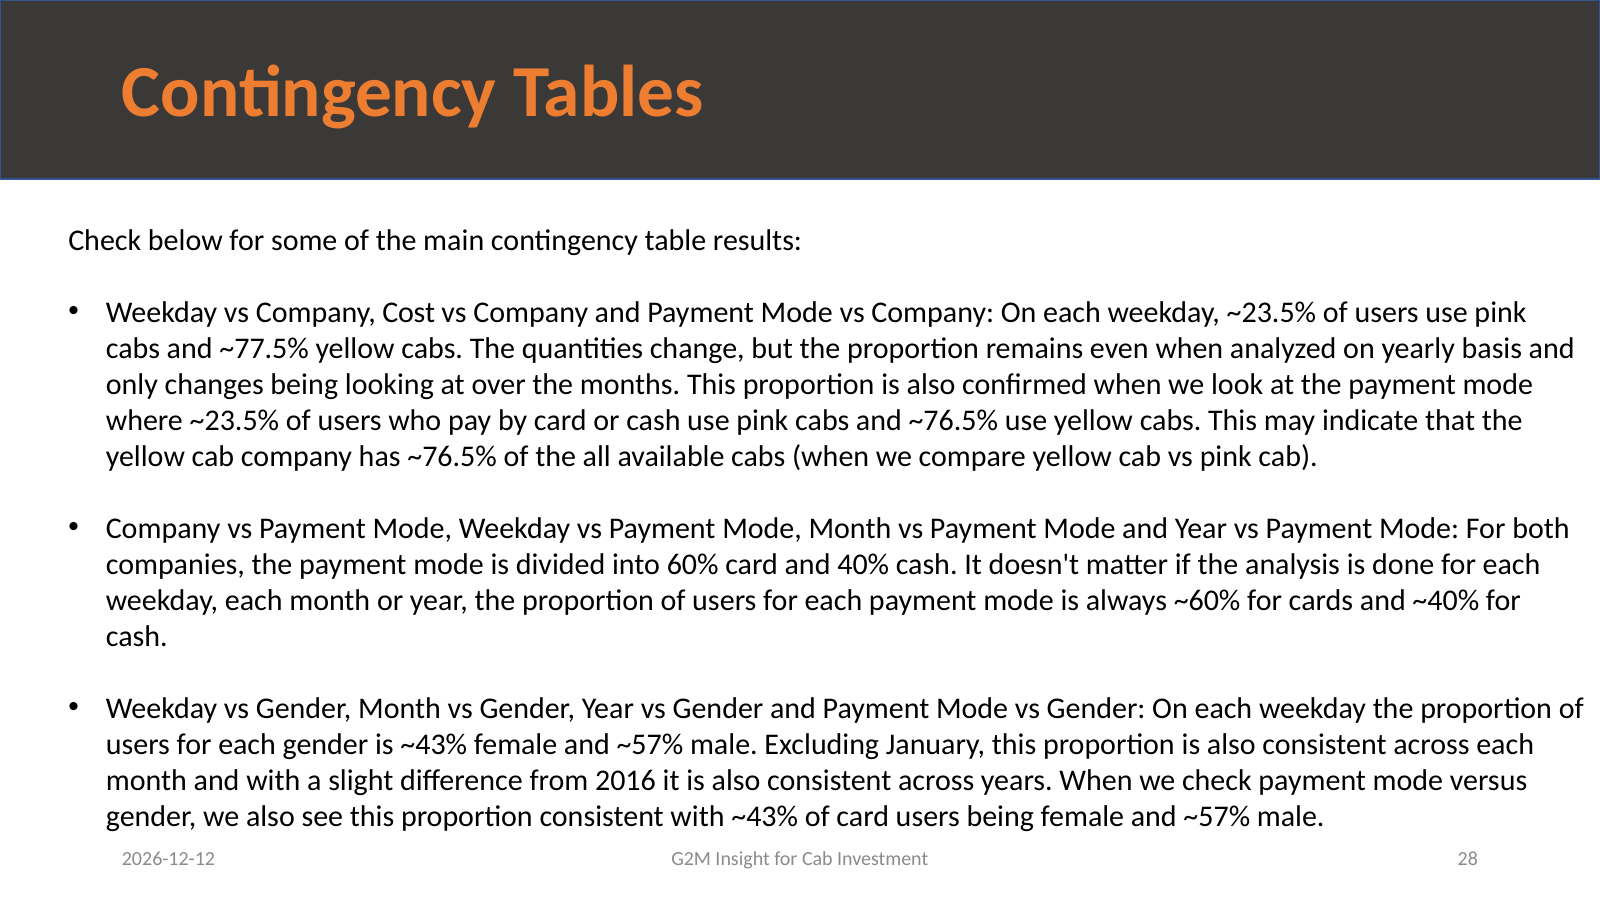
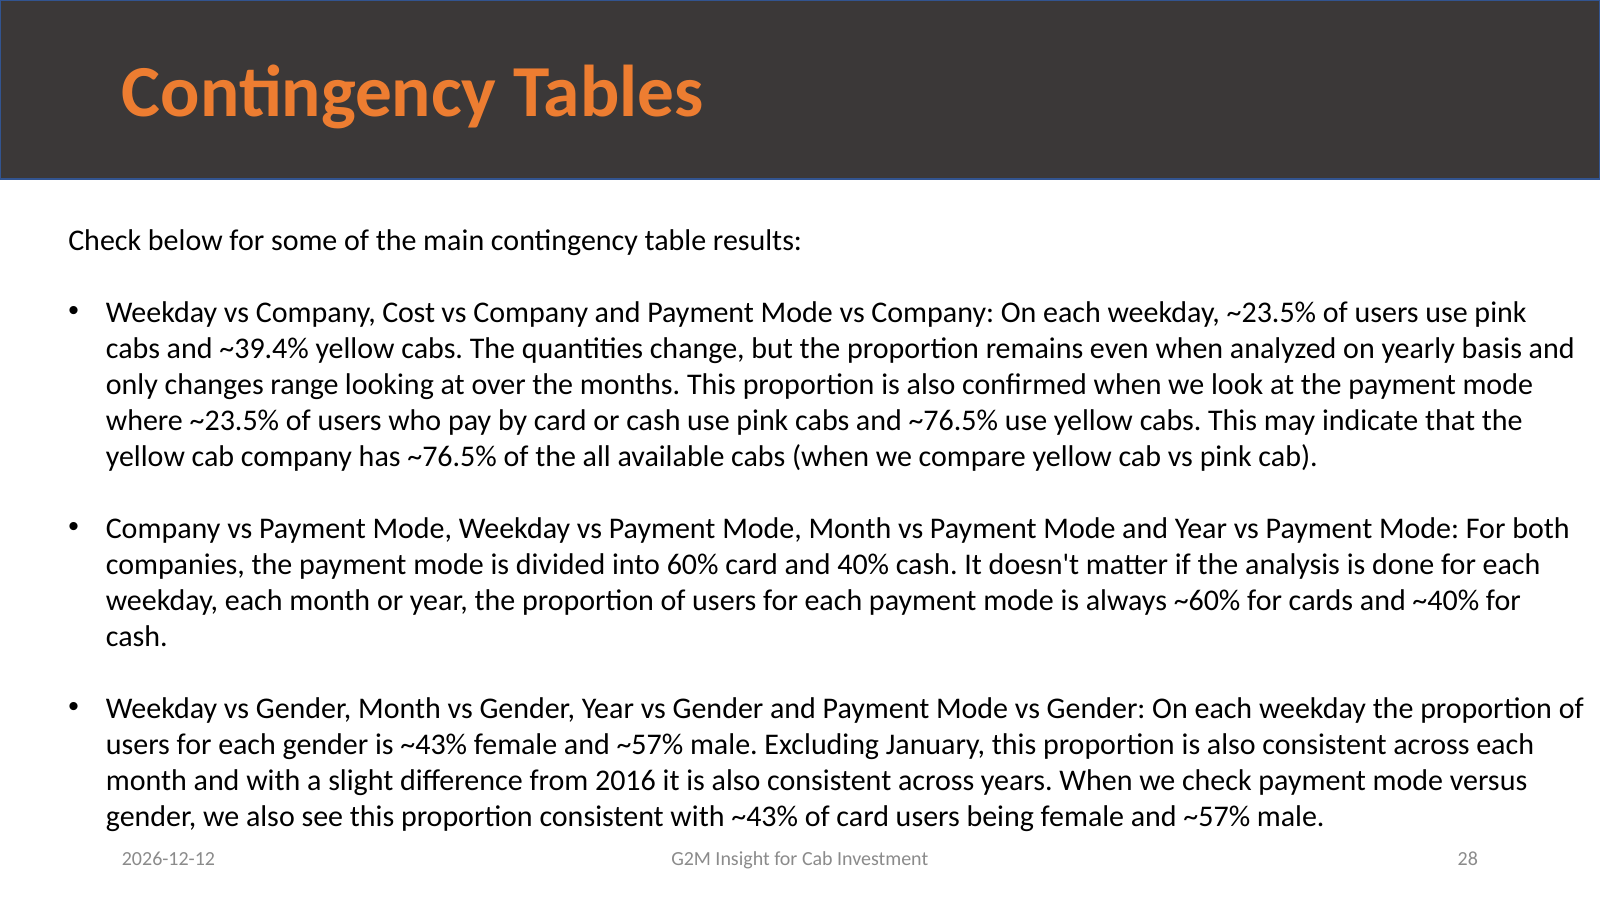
~77.5%: ~77.5% -> ~39.4% (264, 348)
changes being: being -> range (304, 384)
